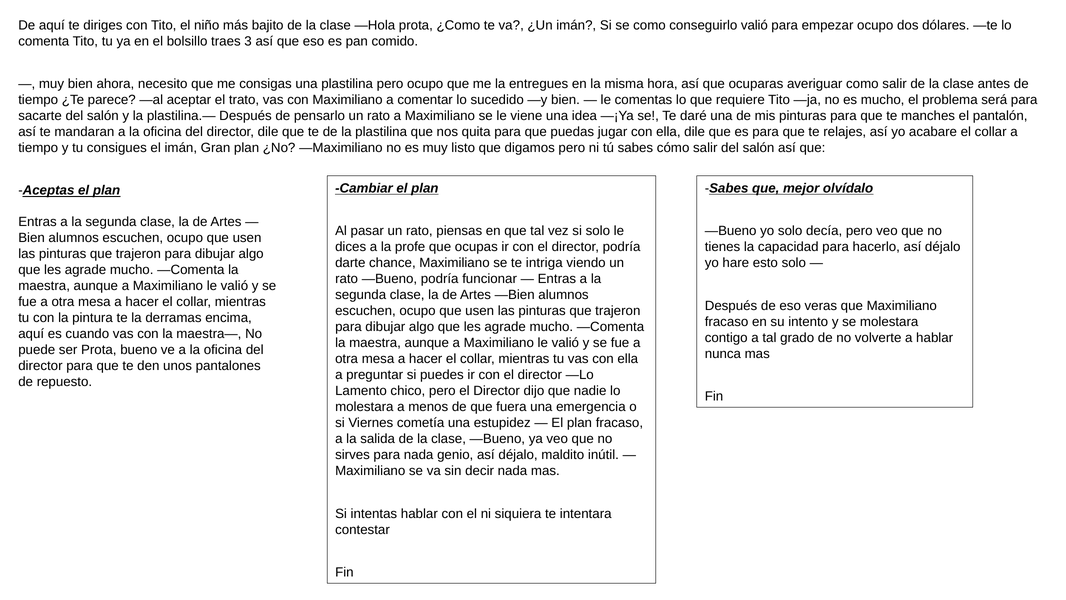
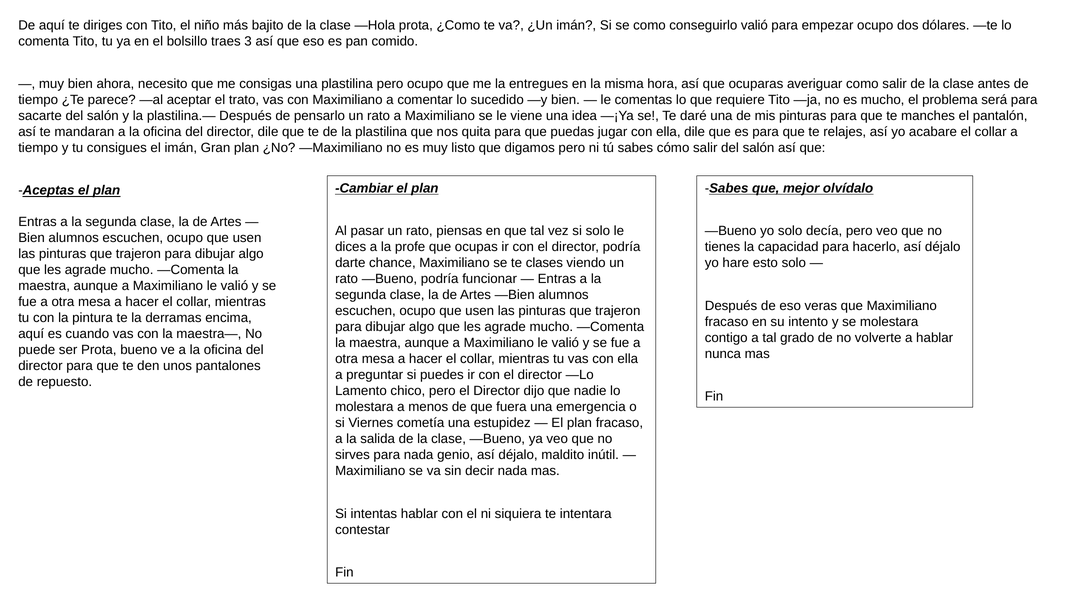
intriga: intriga -> clases (544, 263)
